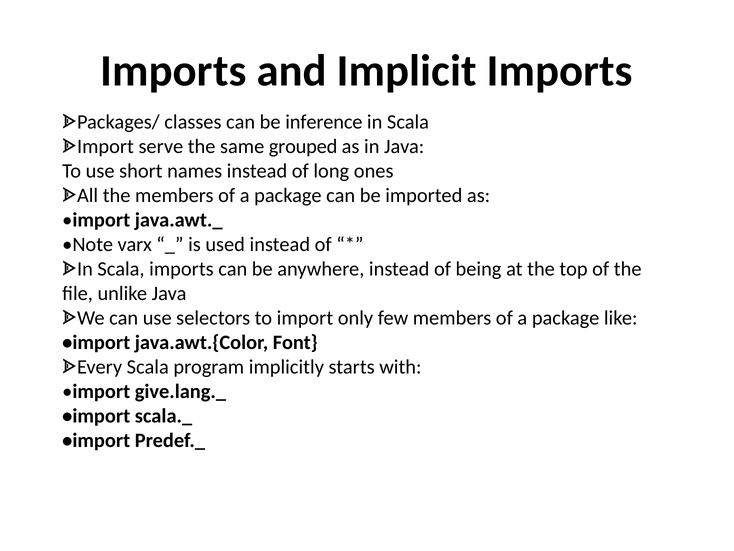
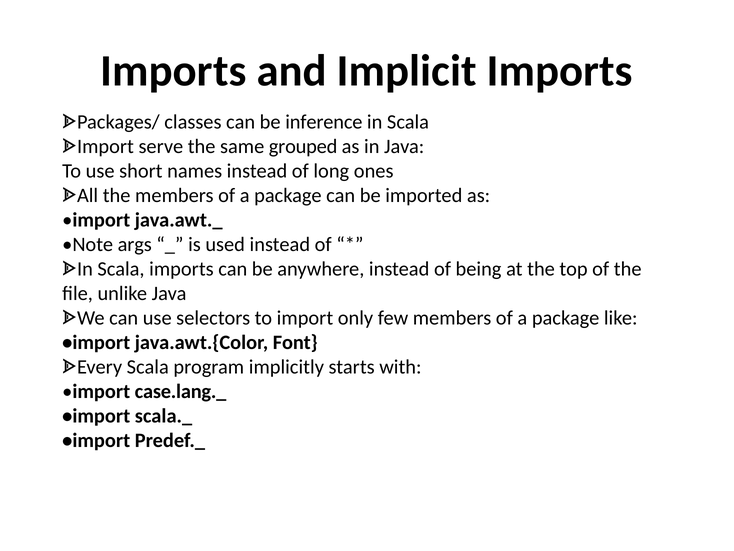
varx: varx -> args (135, 244)
give.lang._: give.lang._ -> case.lang._ (181, 391)
